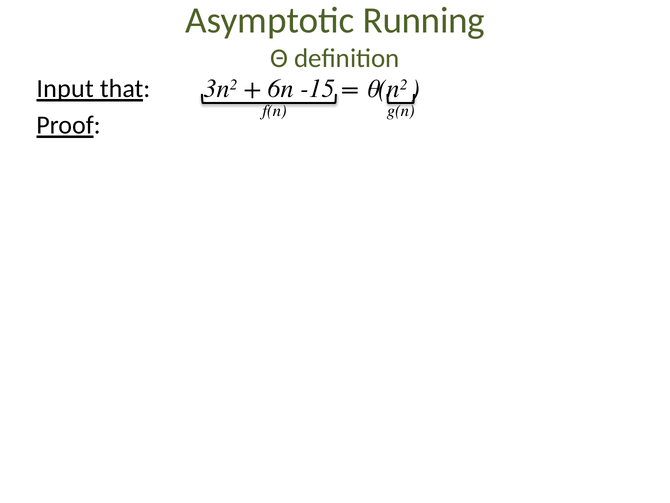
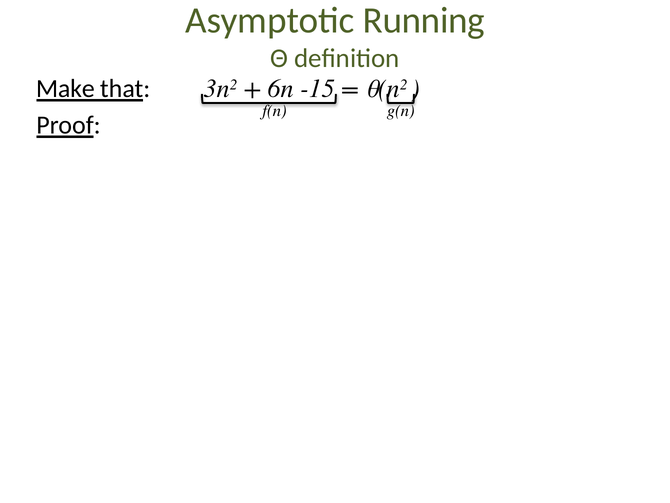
Input: Input -> Make (65, 89)
